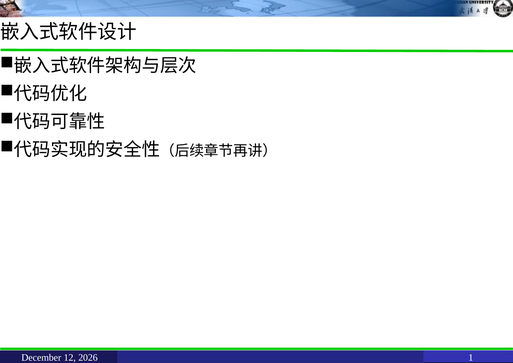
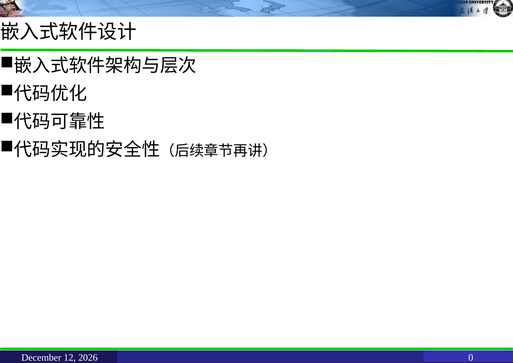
1: 1 -> 0 (471, 358)
